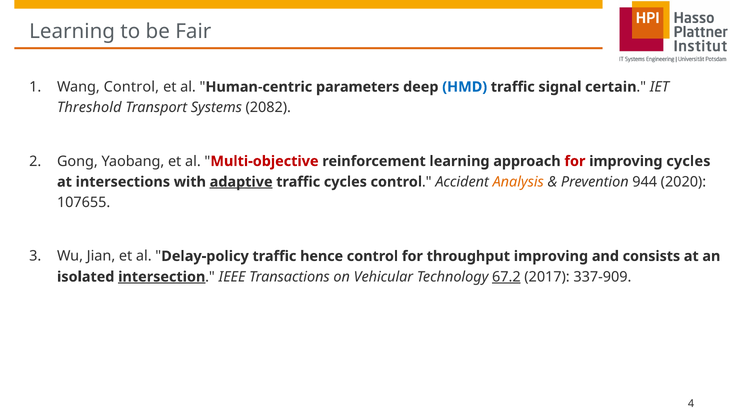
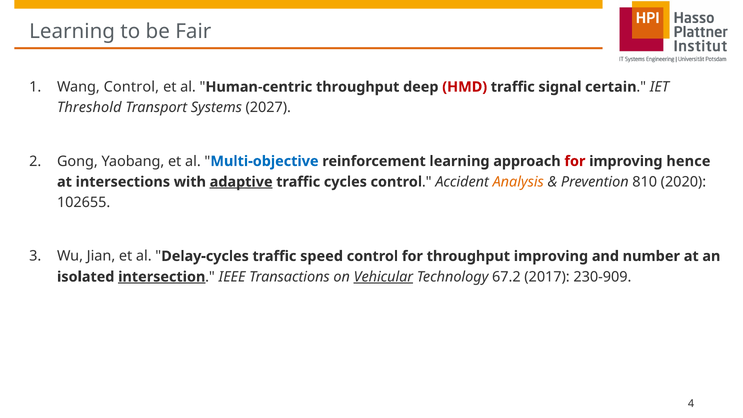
Human‐centric parameters: parameters -> throughput (358, 87)
HMD colour: blue -> red (465, 87)
2082: 2082 -> 2027 (268, 108)
Multi-objective colour: red -> blue (264, 161)
improving cycles: cycles -> hence (688, 161)
944: 944 -> 810 (645, 182)
107655: 107655 -> 102655 (84, 202)
Delay-policy: Delay-policy -> Delay-cycles (205, 256)
hence: hence -> speed (322, 256)
consists: consists -> number (651, 256)
Vehicular underline: none -> present (383, 277)
67.2 underline: present -> none (506, 277)
337-909: 337-909 -> 230-909 (602, 277)
